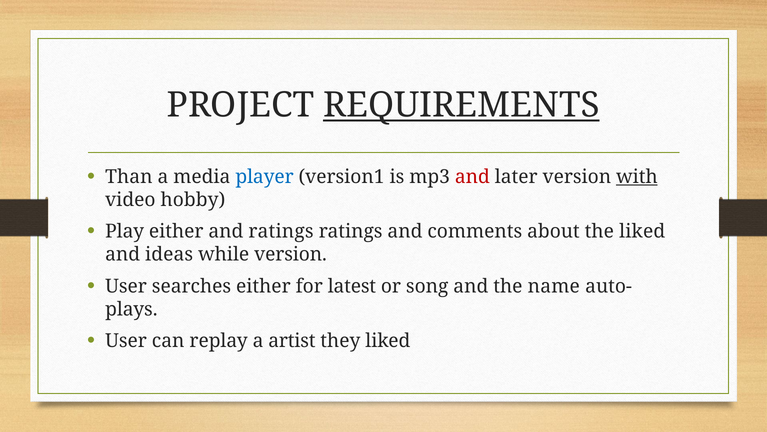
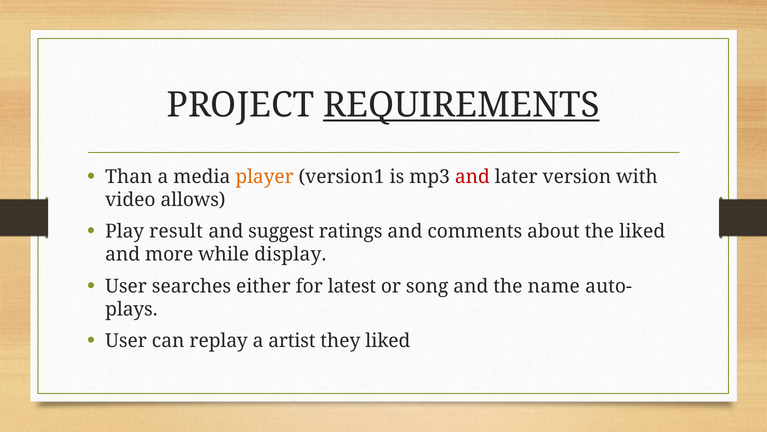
player colour: blue -> orange (265, 177)
with underline: present -> none (637, 177)
hobby: hobby -> allows (193, 200)
Play either: either -> result (176, 231)
and ratings: ratings -> suggest (281, 231)
ideas: ideas -> more (169, 254)
while version: version -> display (290, 254)
